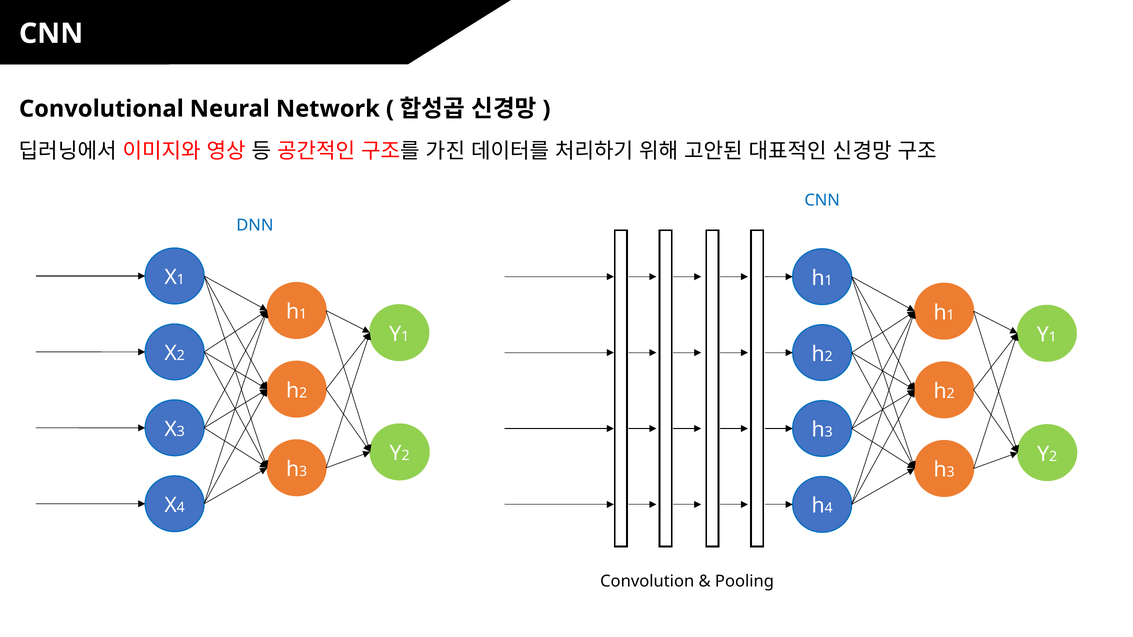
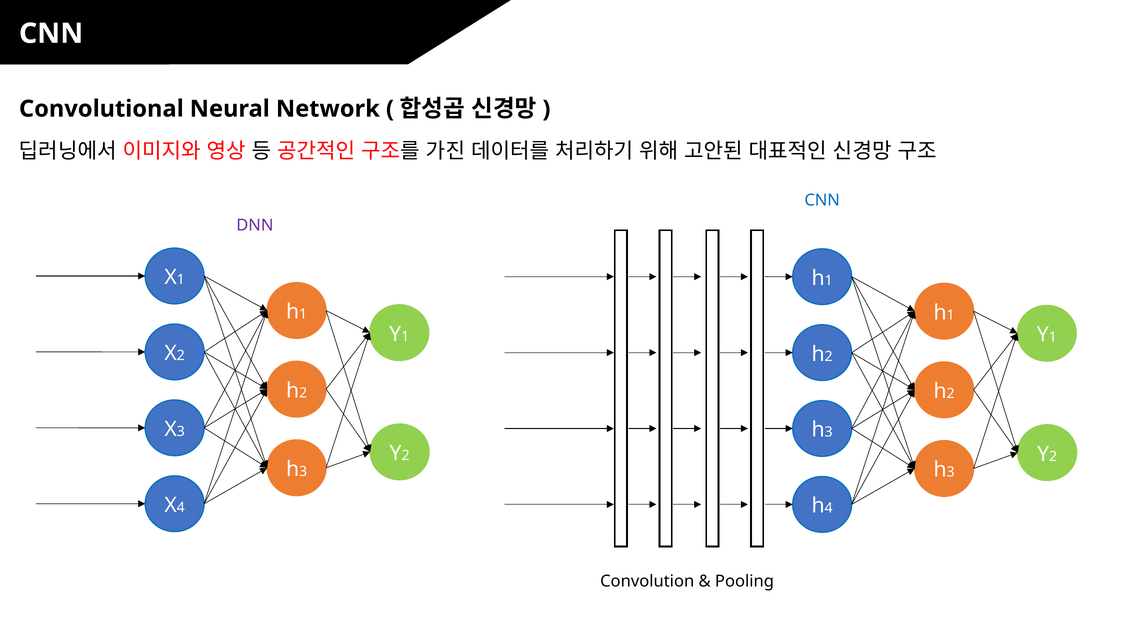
DNN colour: blue -> purple (255, 226)
